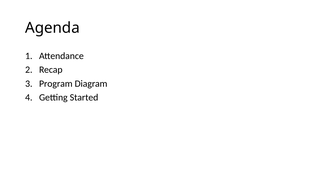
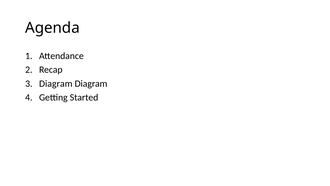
Program: Program -> Diagram (56, 83)
